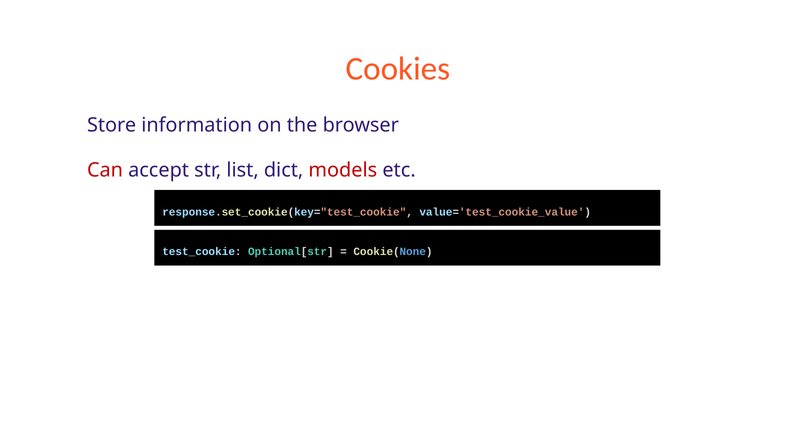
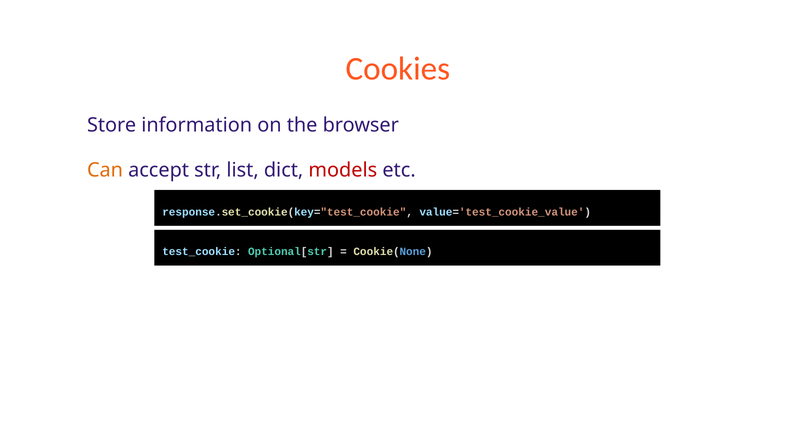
Can colour: red -> orange (105, 170)
